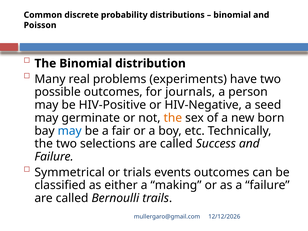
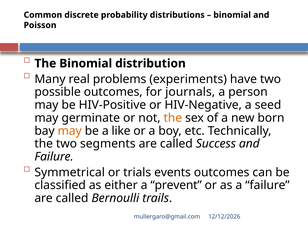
may colour: blue -> orange (70, 131)
fair: fair -> like (121, 131)
selections: selections -> segments (108, 144)
making: making -> prevent (176, 185)
